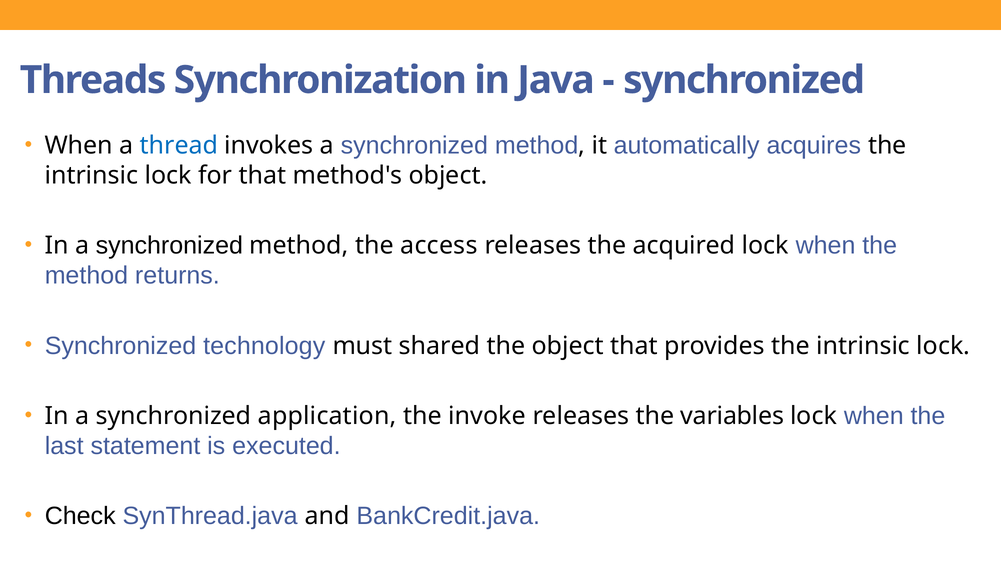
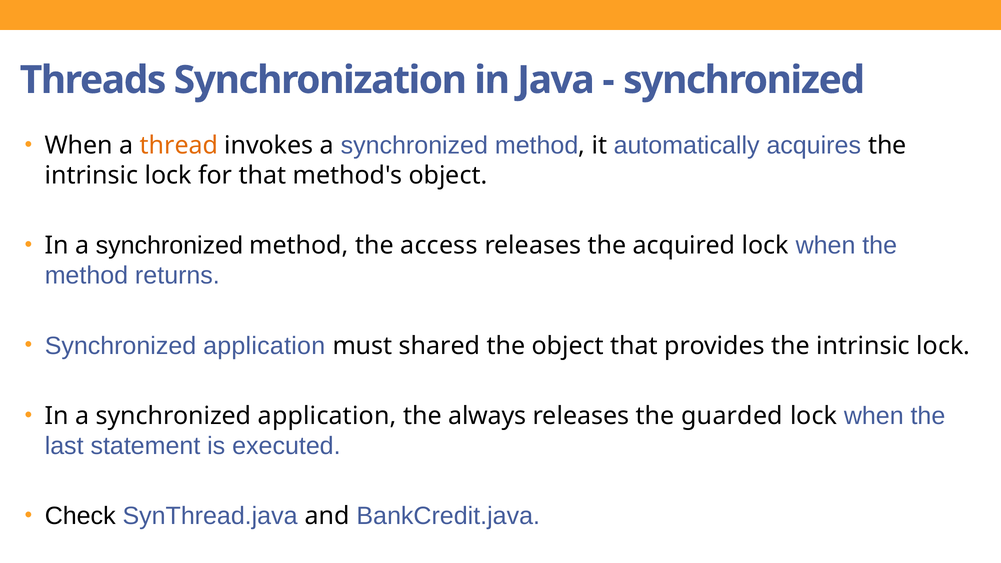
thread colour: blue -> orange (179, 146)
technology: technology -> application (264, 346)
invoke: invoke -> always (487, 416)
variables: variables -> guarded (732, 416)
